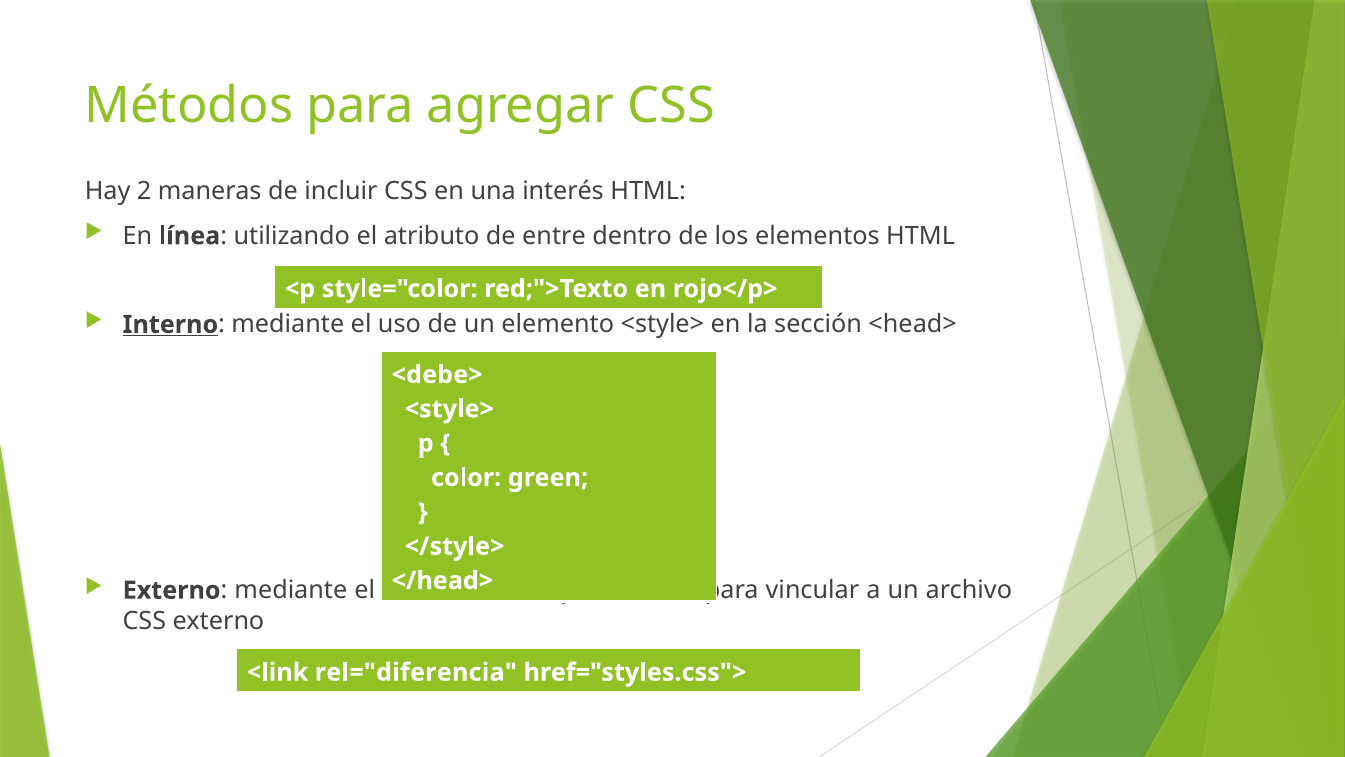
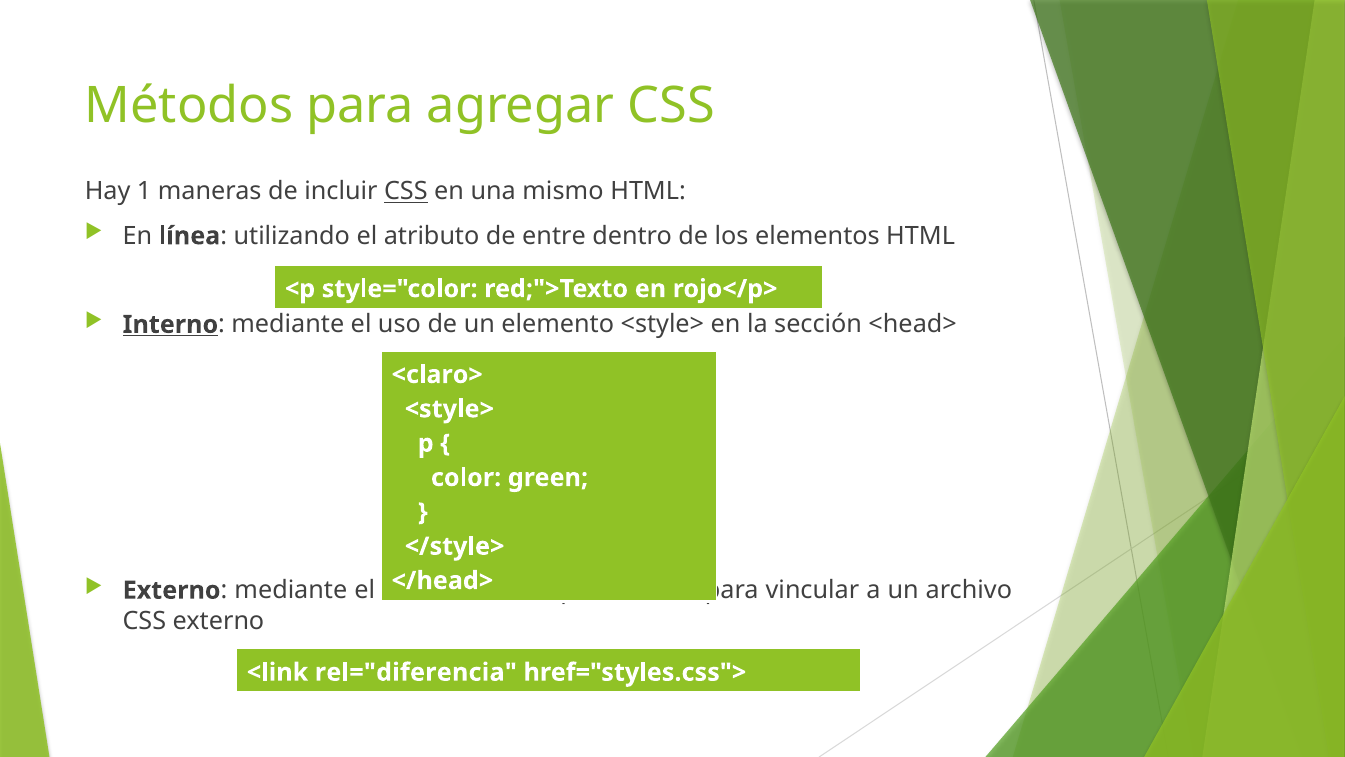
2: 2 -> 1 (144, 192)
CSS underline: none -> present (406, 192)
interés: interés -> mismo (563, 192)
<debe>: <debe> -> <claro> (437, 374)
